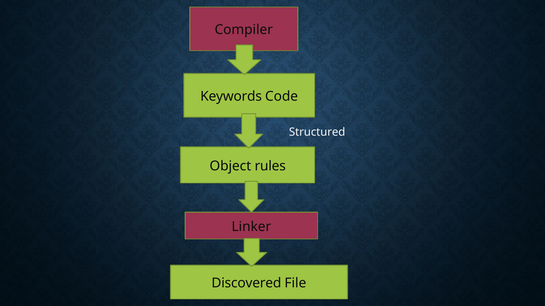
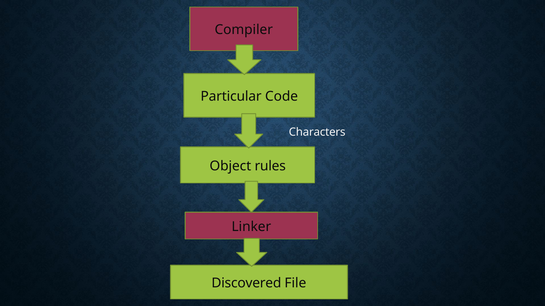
Keywords: Keywords -> Particular (231, 96)
Structured: Structured -> Characters (317, 132)
